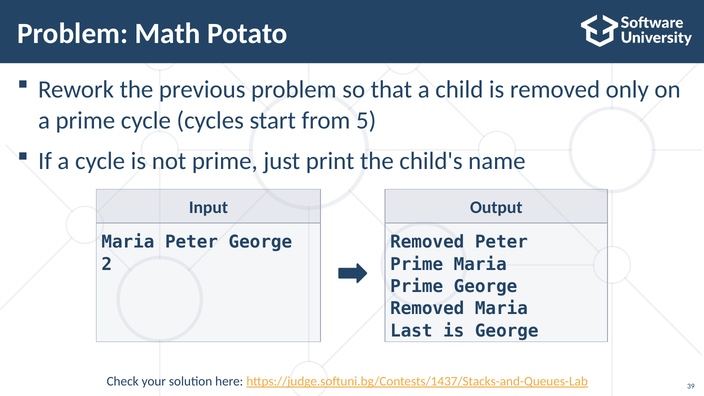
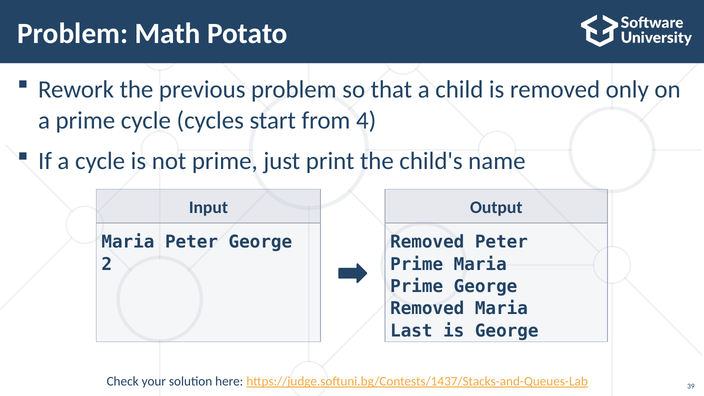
5: 5 -> 4 (366, 121)
